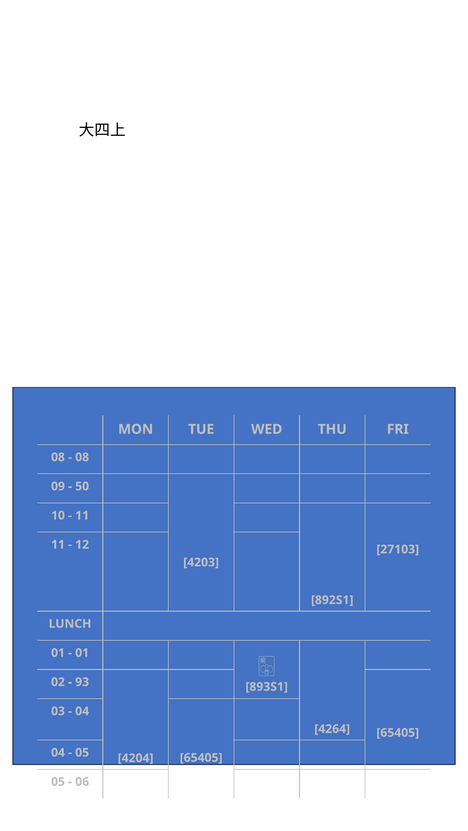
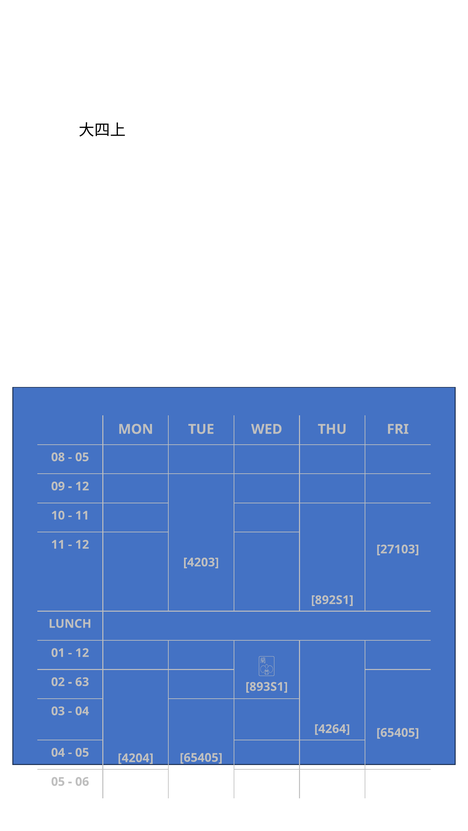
08: 08 -> 05 (82, 458)
50: 50 -> 12 (82, 487)
01: 01 -> 12 (82, 654)
93: 93 -> 63 (82, 683)
